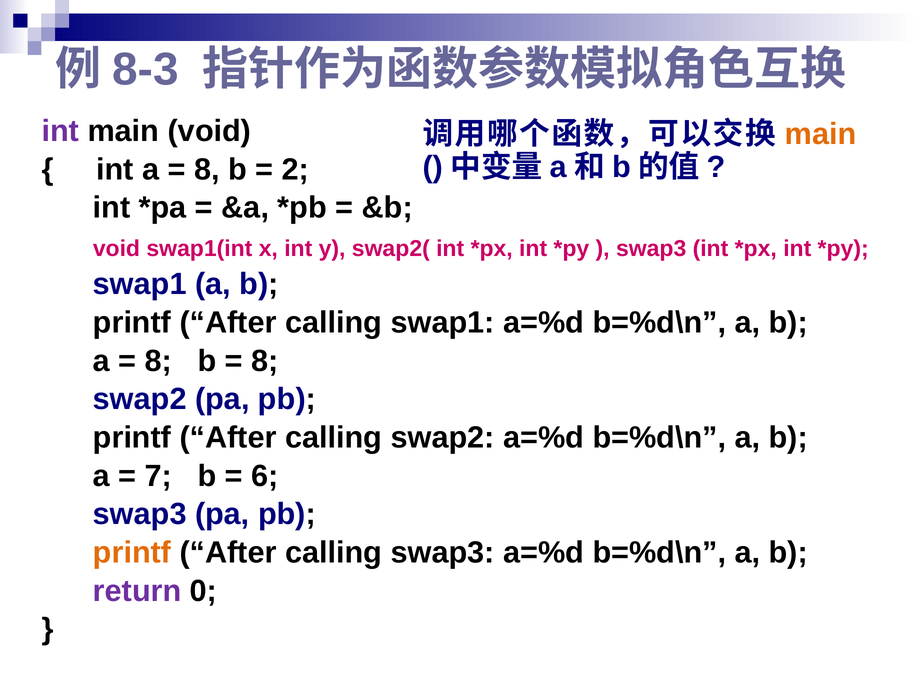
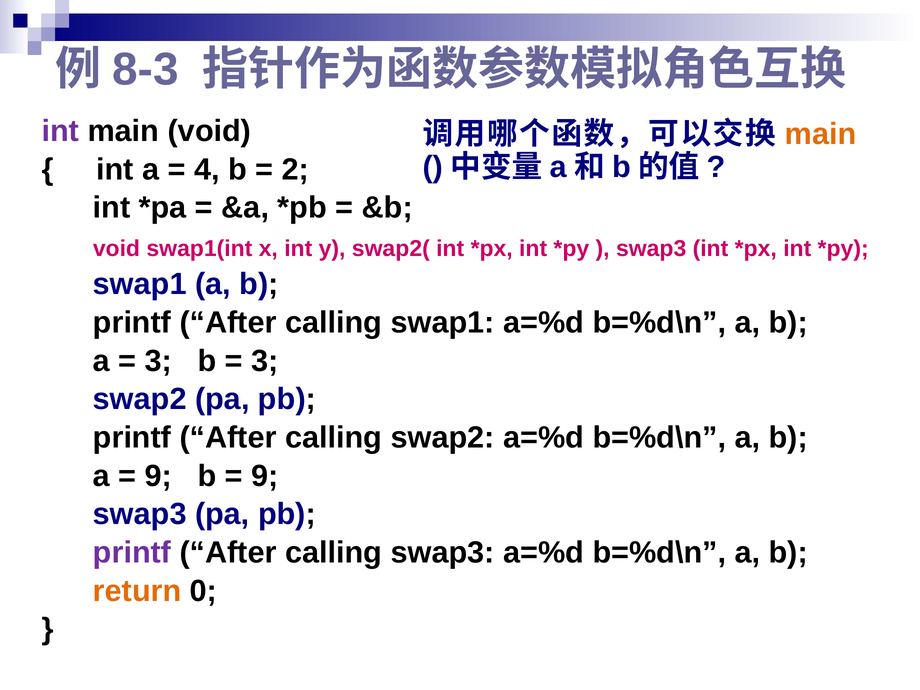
8: 8 -> 4 (207, 169)
8: 8 -> 3 (158, 361)
8: 8 -> 3 (265, 361)
7: 7 -> 9 (158, 476)
6: 6 -> 9 (265, 476)
printf colour: orange -> purple (132, 553)
return colour: purple -> orange (137, 591)
